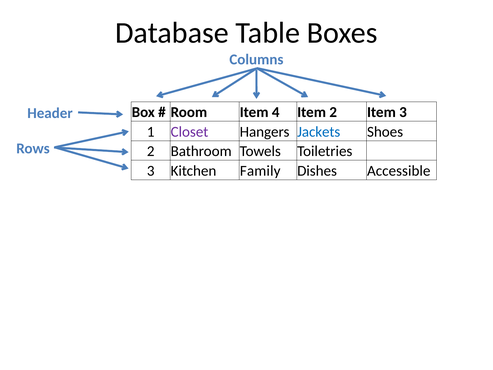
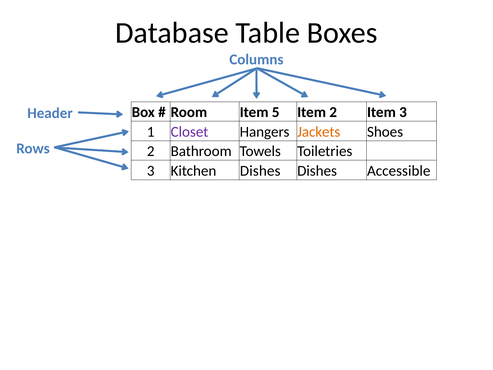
4: 4 -> 5 (276, 112)
Jackets colour: blue -> orange (319, 132)
Kitchen Family: Family -> Dishes (260, 171)
